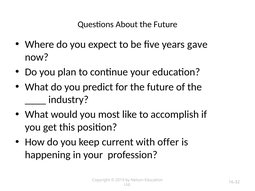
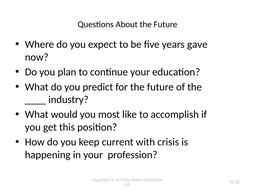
offer: offer -> crisis (168, 142)
